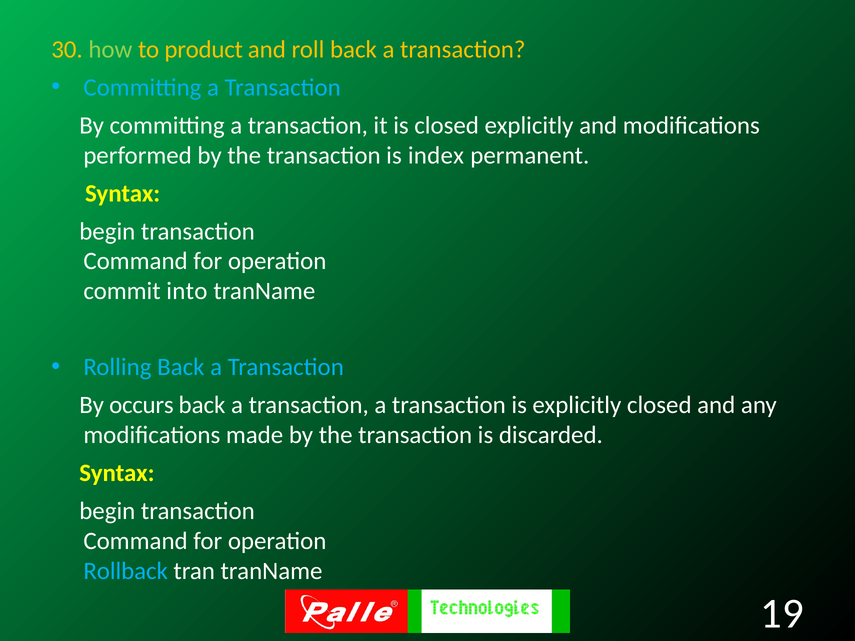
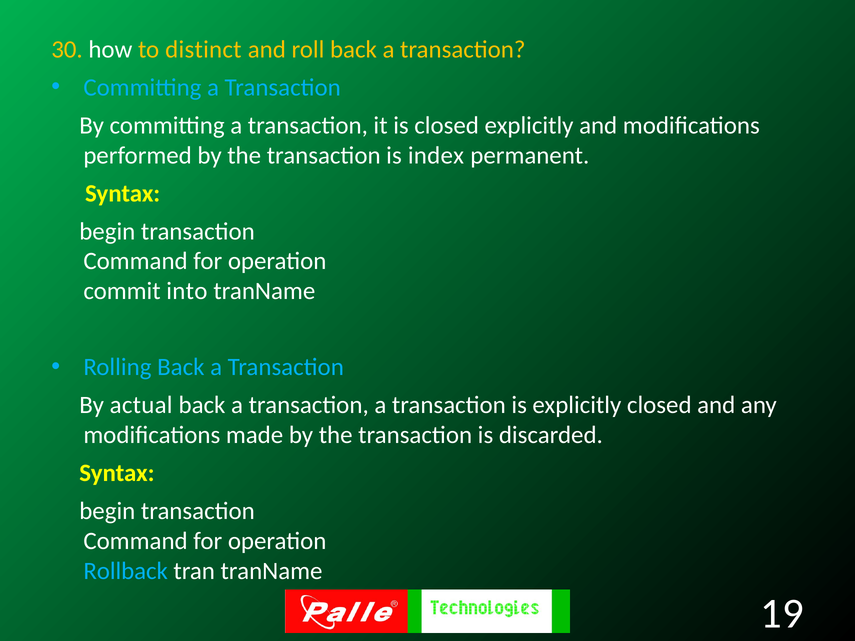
how colour: light green -> white (110, 49)
product: product -> distinct (203, 49)
occurs: occurs -> actual (141, 405)
